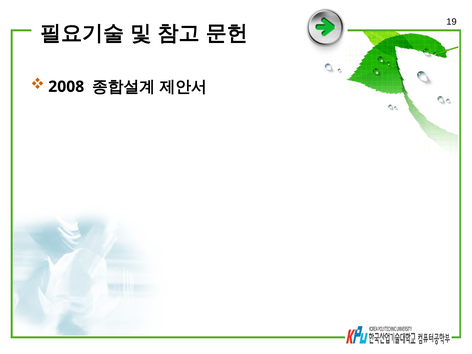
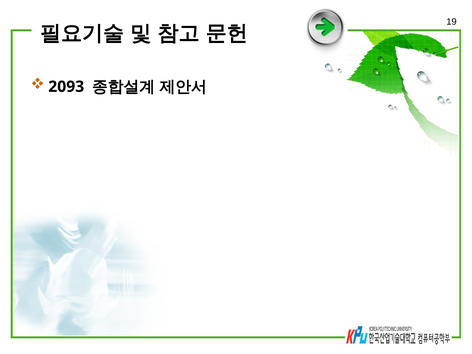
2008: 2008 -> 2093 (66, 87)
